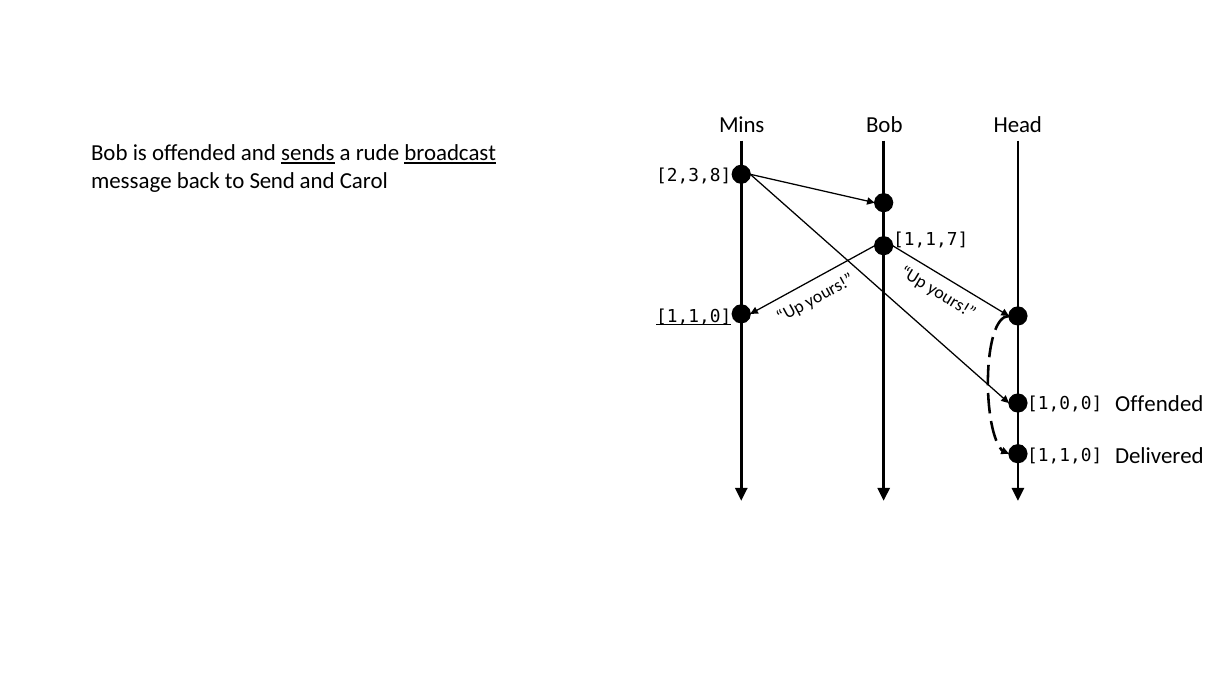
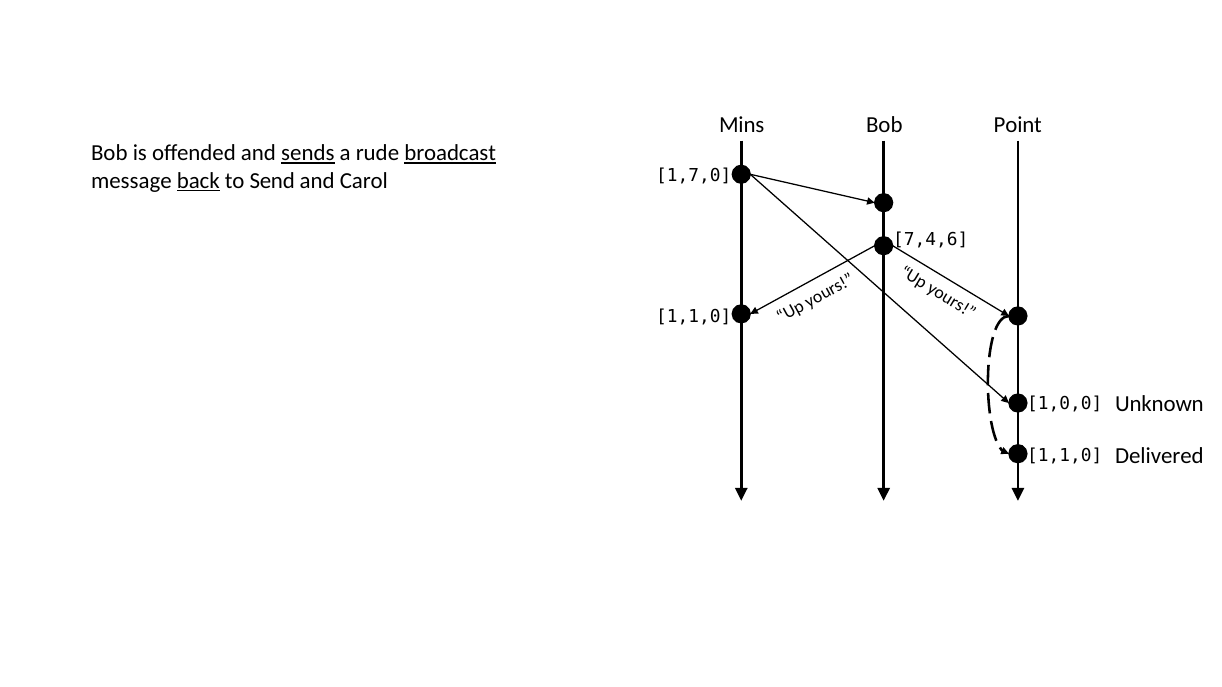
Head: Head -> Point (1018, 125)
2,3,8: 2,3,8 -> 1,7,0 (694, 175)
back underline: none -> present (198, 181)
1,1,7: 1,1,7 -> 7,4,6 (931, 240)
1,1,0 underline: present -> none (694, 317)
Offended: Offended -> Unknown (1159, 405)
